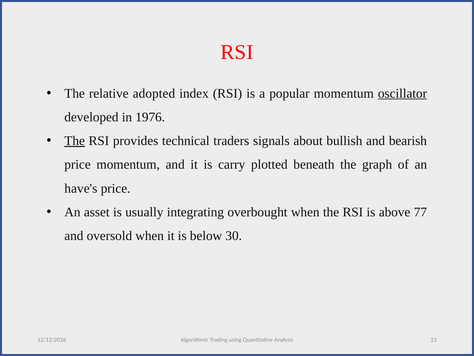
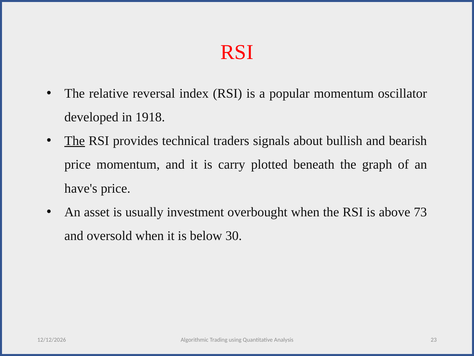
adopted: adopted -> reversal (154, 93)
oscillator underline: present -> none (403, 93)
1976: 1976 -> 1918 (150, 117)
integrating: integrating -> investment (195, 212)
77: 77 -> 73 (420, 212)
